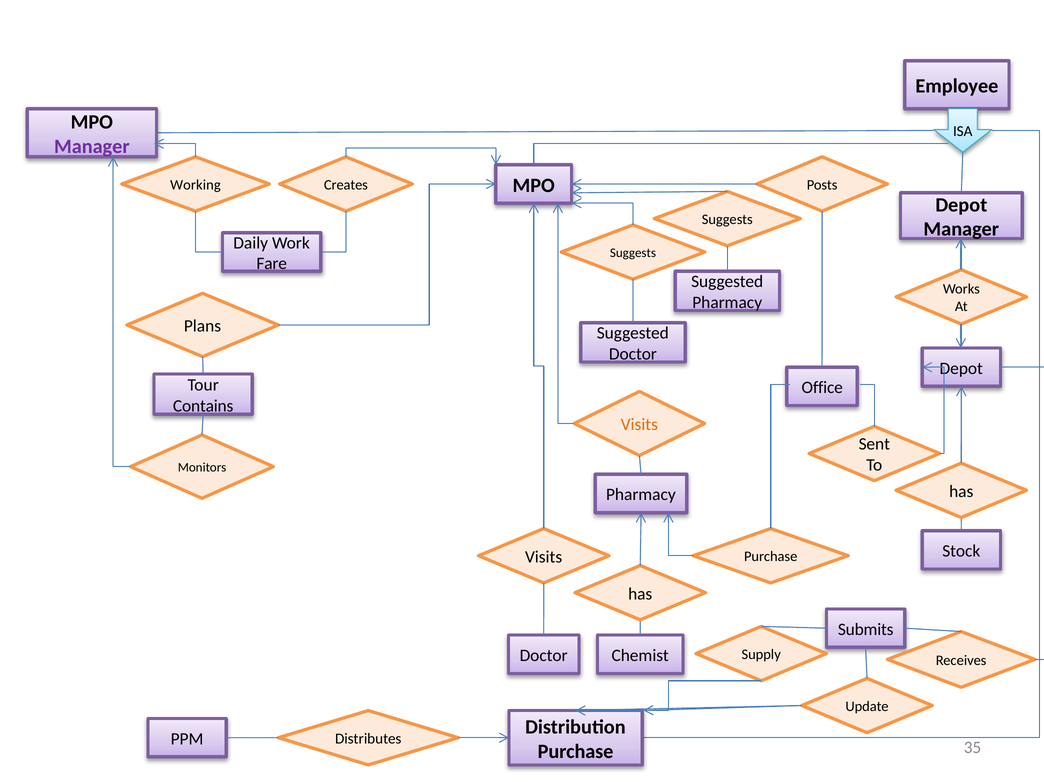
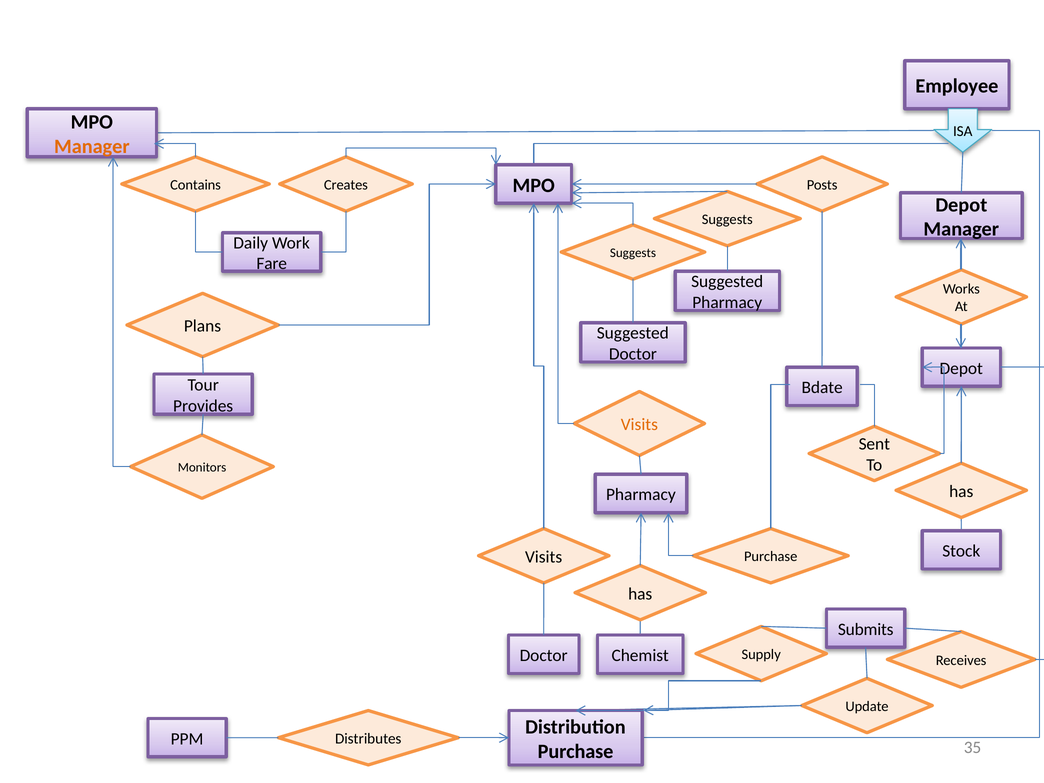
Manager colour: purple -> orange (92, 146)
Working: Working -> Contains (196, 185)
Office: Office -> Bdate (822, 388)
Contains: Contains -> Provides (203, 406)
